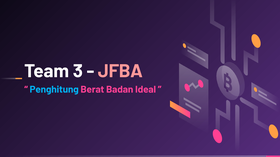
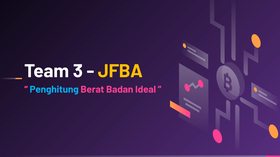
JFBA colour: pink -> yellow (120, 71)
